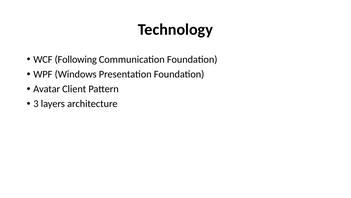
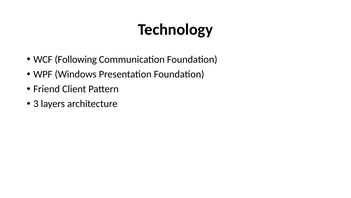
Avatar: Avatar -> Friend (47, 89)
